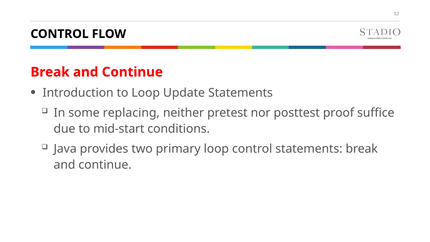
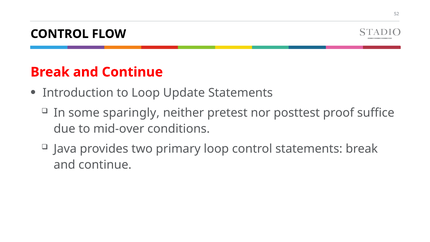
replacing: replacing -> sparingly (131, 113)
mid-start: mid-start -> mid-over (119, 129)
